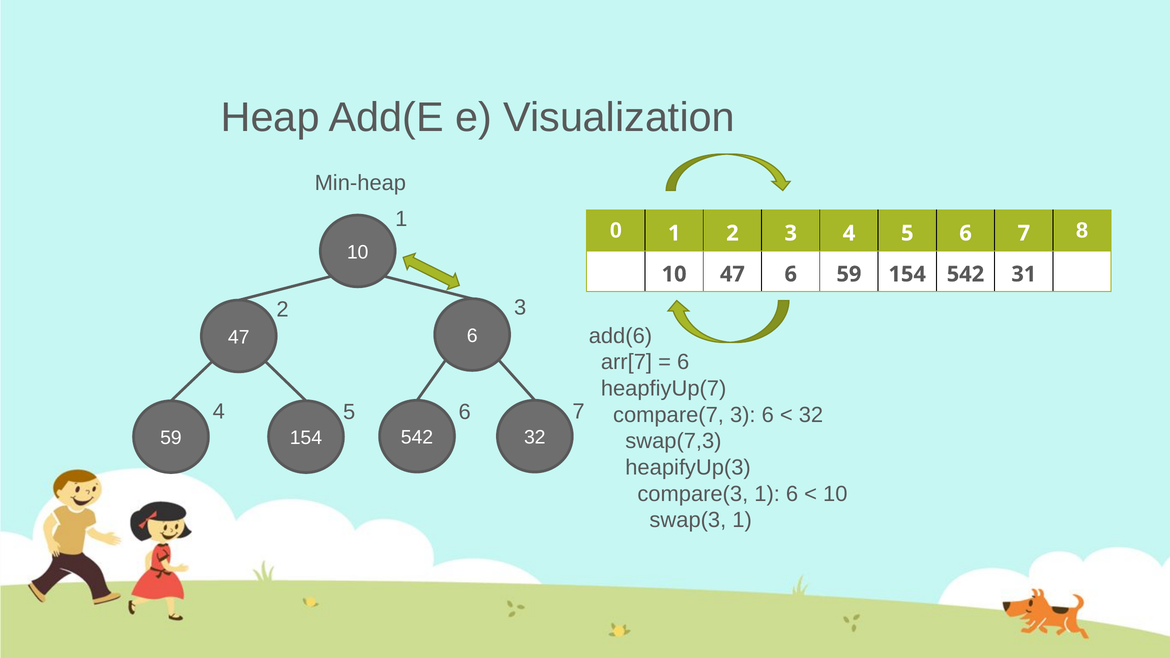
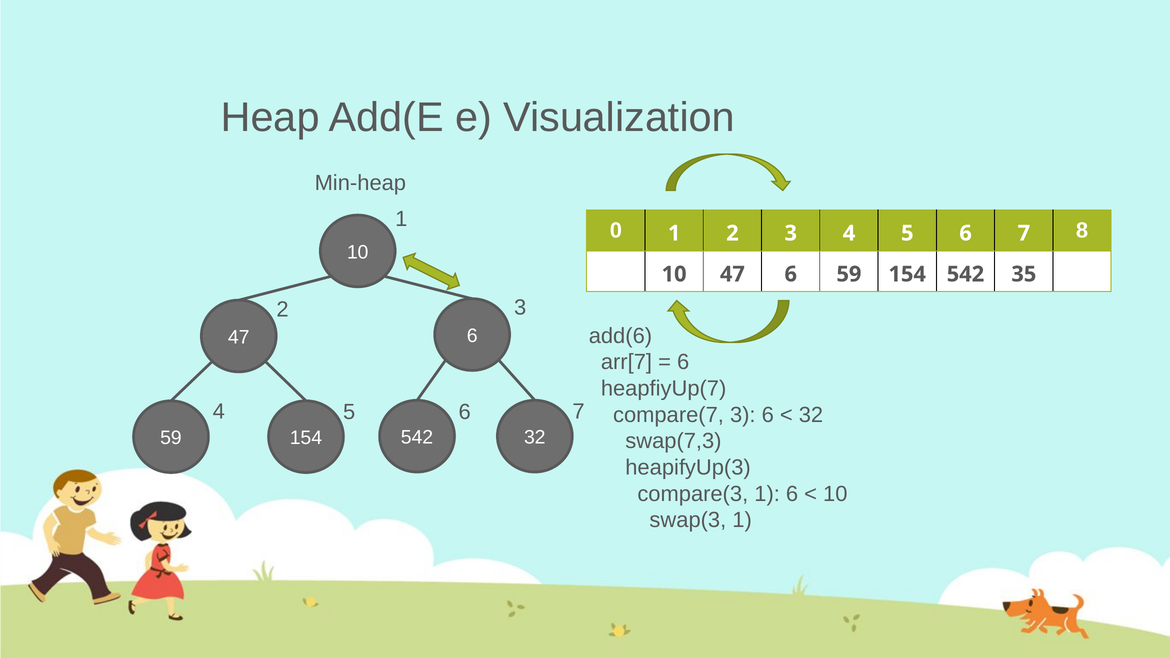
31: 31 -> 35 (1024, 274)
